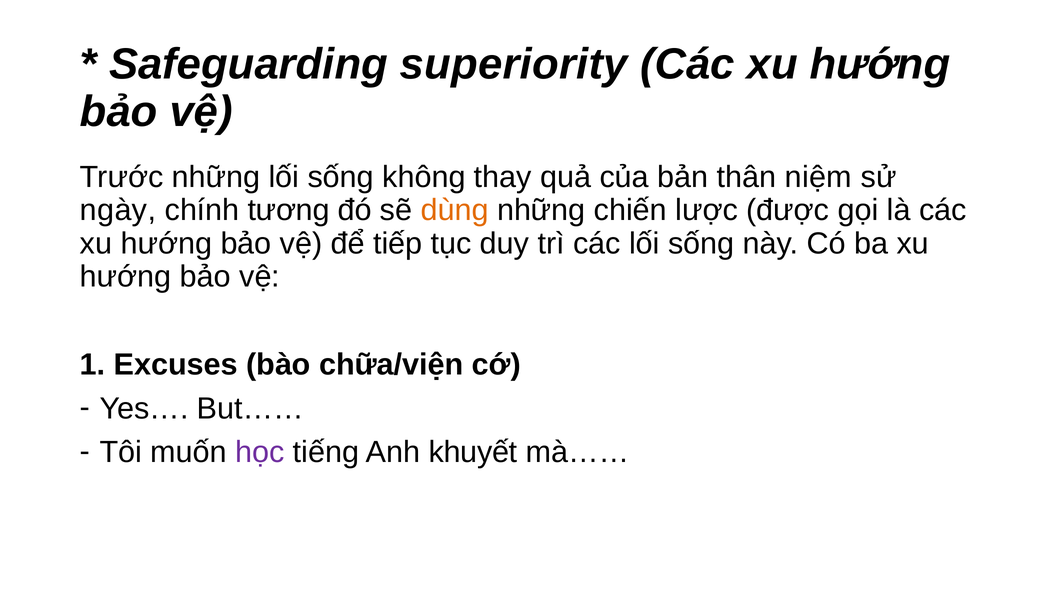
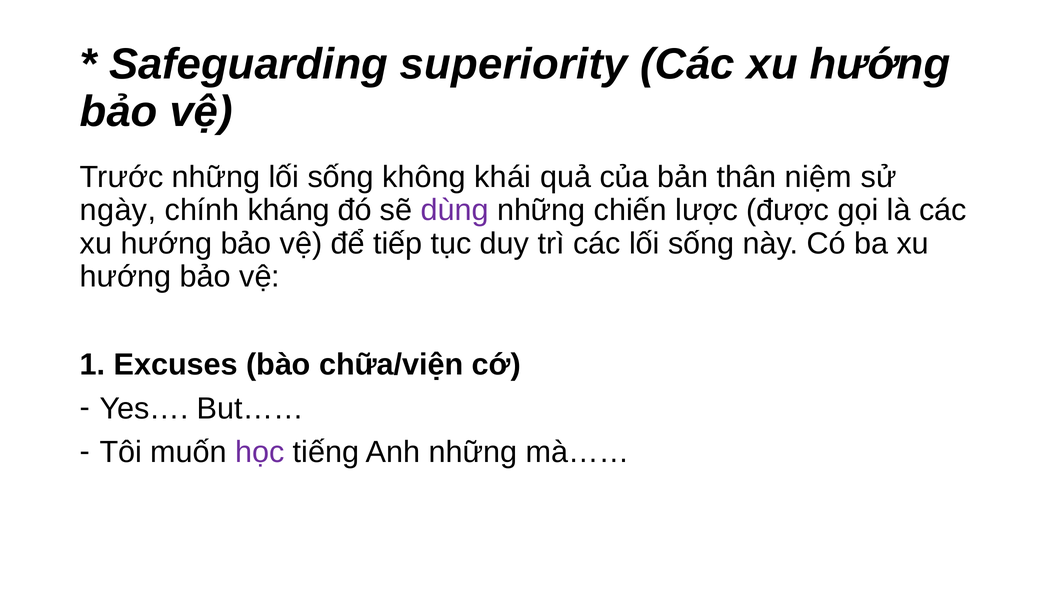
thay: thay -> khái (503, 177)
tương: tương -> kháng (289, 210)
dùng colour: orange -> purple (455, 210)
Anh khuyết: khuyết -> những (473, 452)
